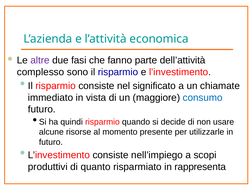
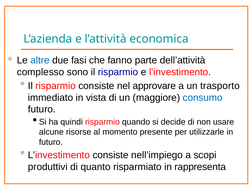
altre colour: purple -> blue (40, 60)
significato: significato -> approvare (154, 86)
chiamate: chiamate -> trasporto (220, 86)
